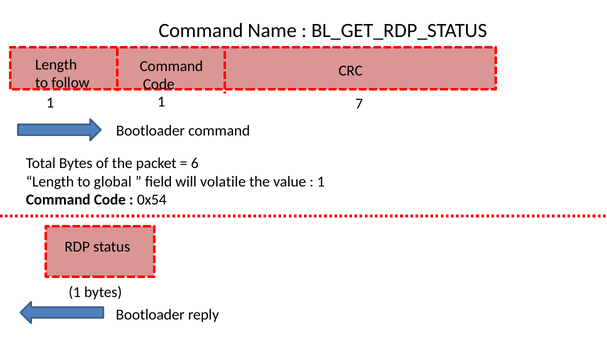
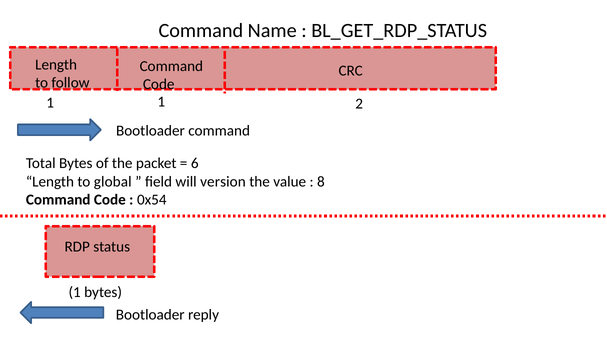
7: 7 -> 2 (359, 104)
volatile: volatile -> version (223, 182)
1: 1 -> 8 (321, 182)
